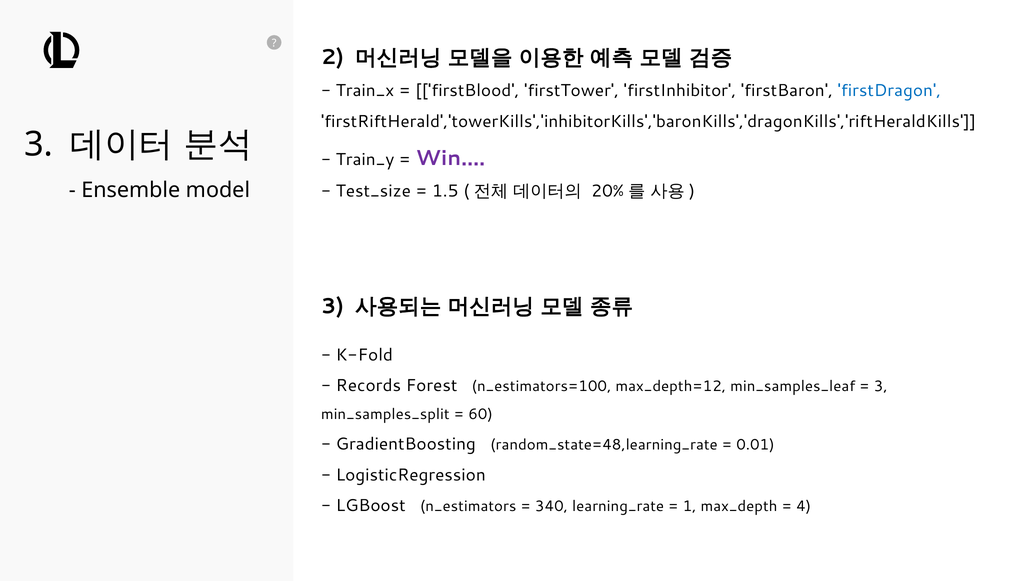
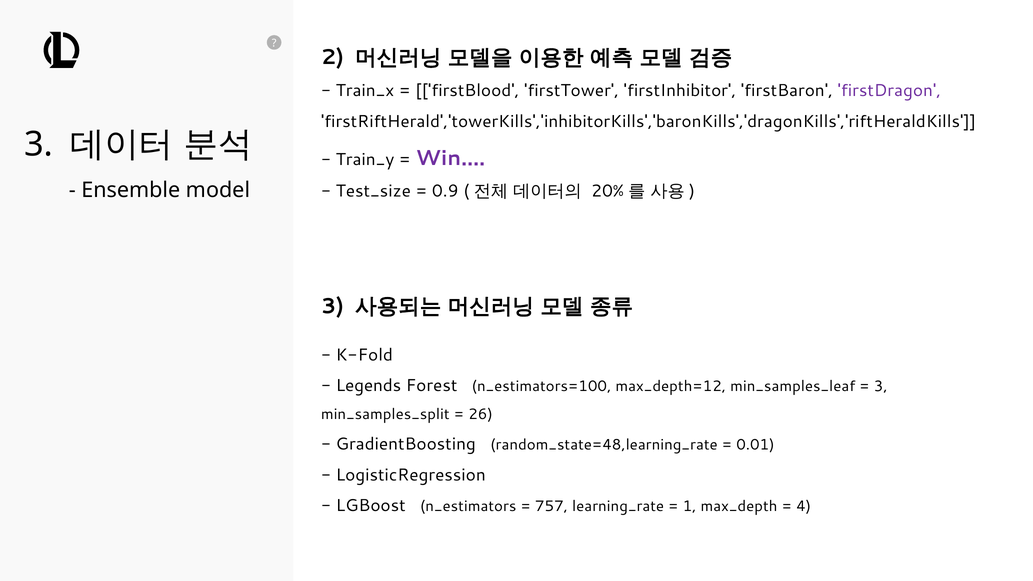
firstDragon colour: blue -> purple (889, 91)
1.5: 1.5 -> 0.9 (445, 191)
Records: Records -> Legends (368, 386)
60: 60 -> 26 (481, 414)
340: 340 -> 757 (551, 507)
